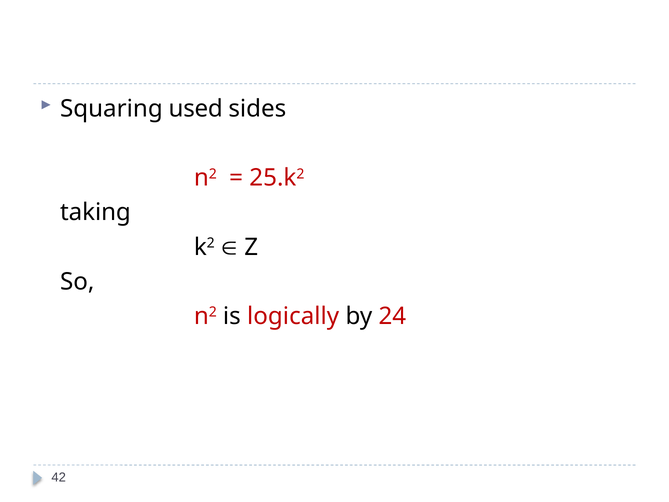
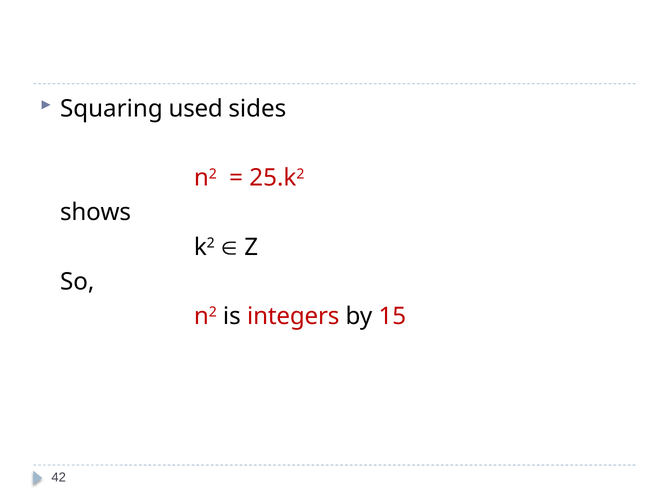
taking: taking -> shows (96, 212)
logically: logically -> integers (293, 316)
24: 24 -> 15 (392, 316)
